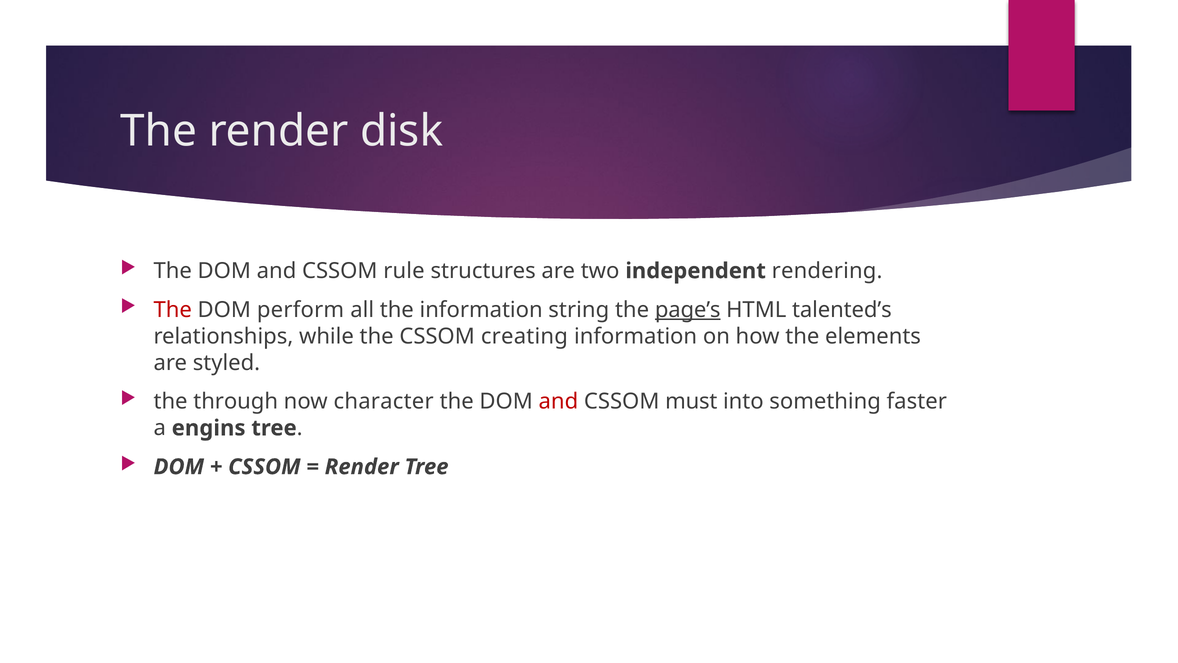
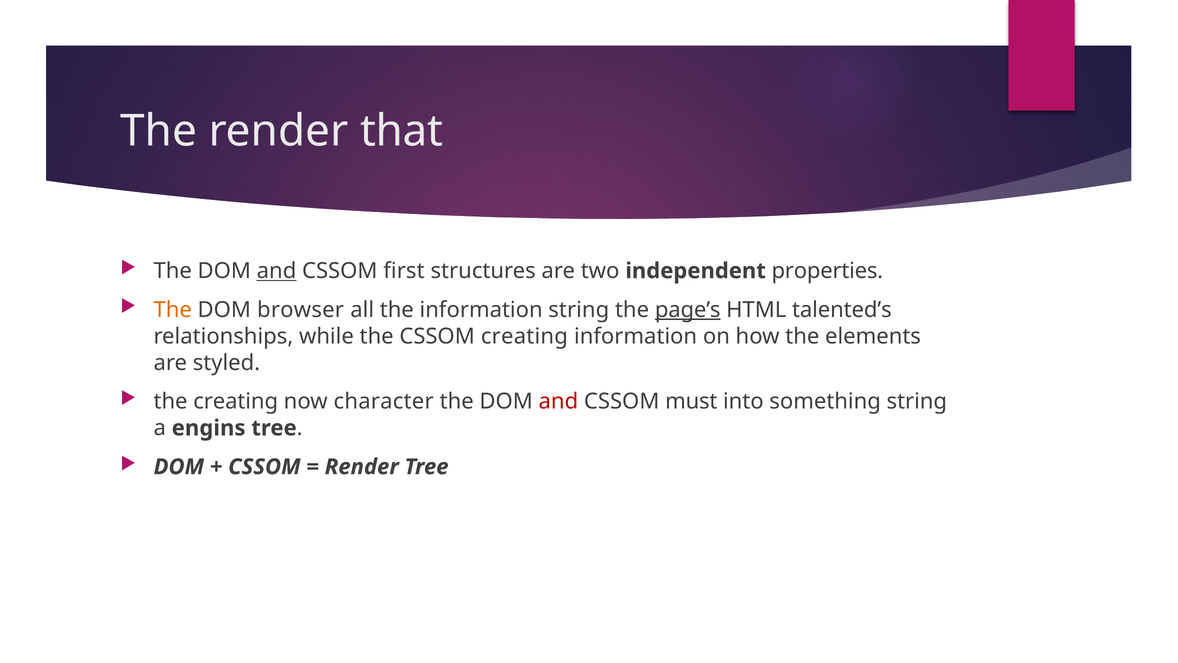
disk: disk -> that (402, 131)
and underline: none -> present (277, 271)
rule: rule -> first (404, 271)
rendering: rendering -> properties (827, 271)
The colour: red -> orange (173, 310)
perform: perform -> browser (301, 310)
the through: through -> creating (236, 401)
something faster: faster -> string (917, 401)
